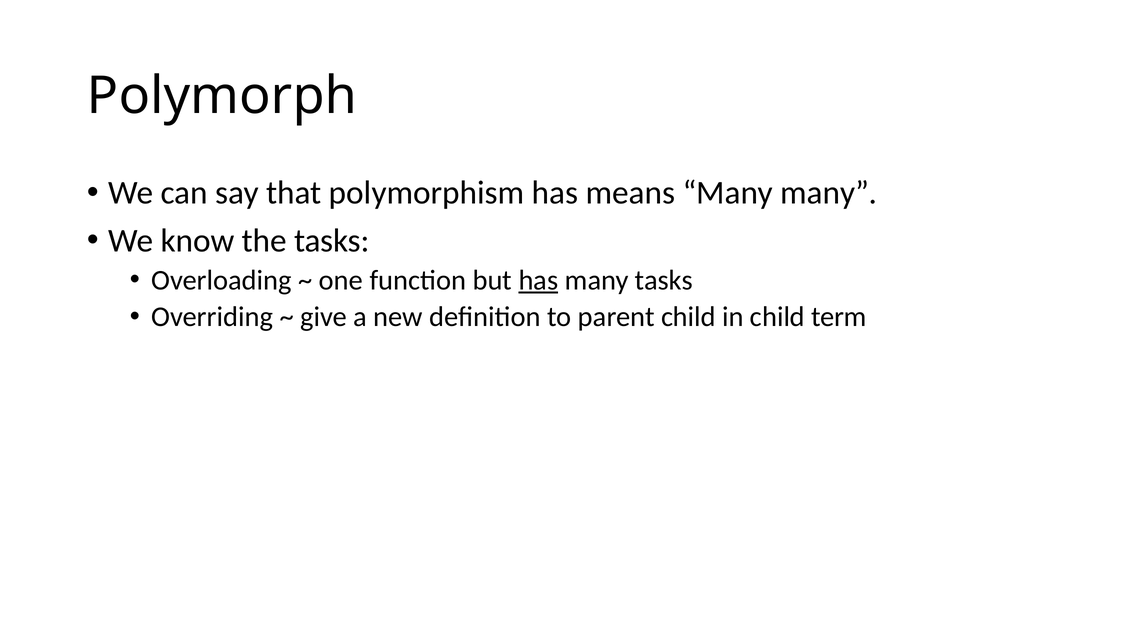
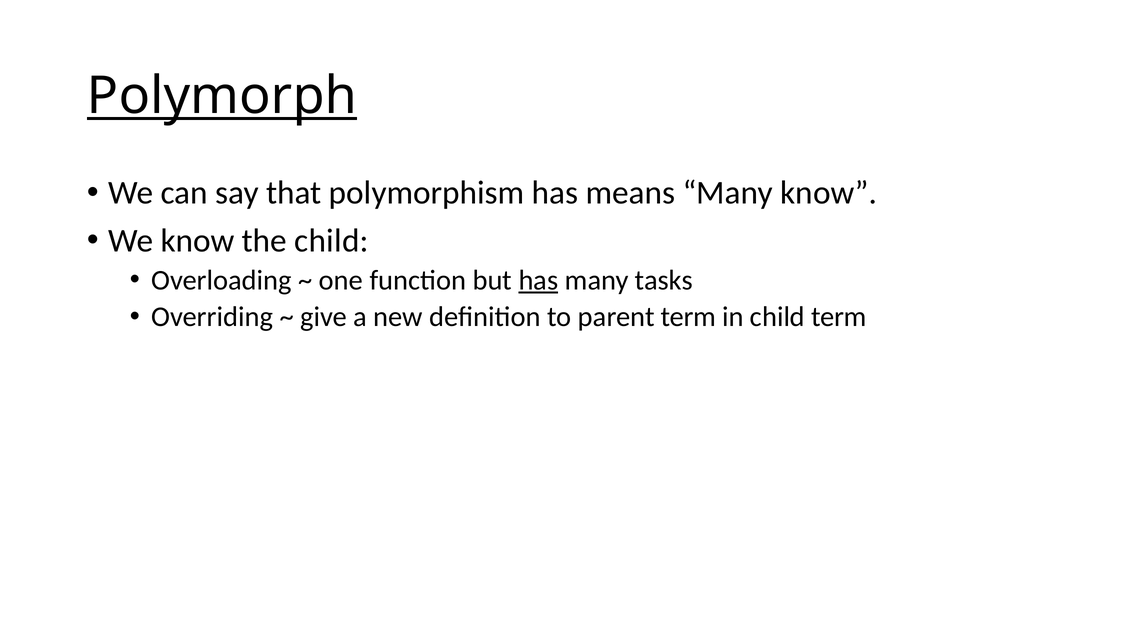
Polymorph underline: none -> present (222, 96)
Many many: many -> know (829, 193)
the tasks: tasks -> child (331, 241)
parent child: child -> term (688, 317)
